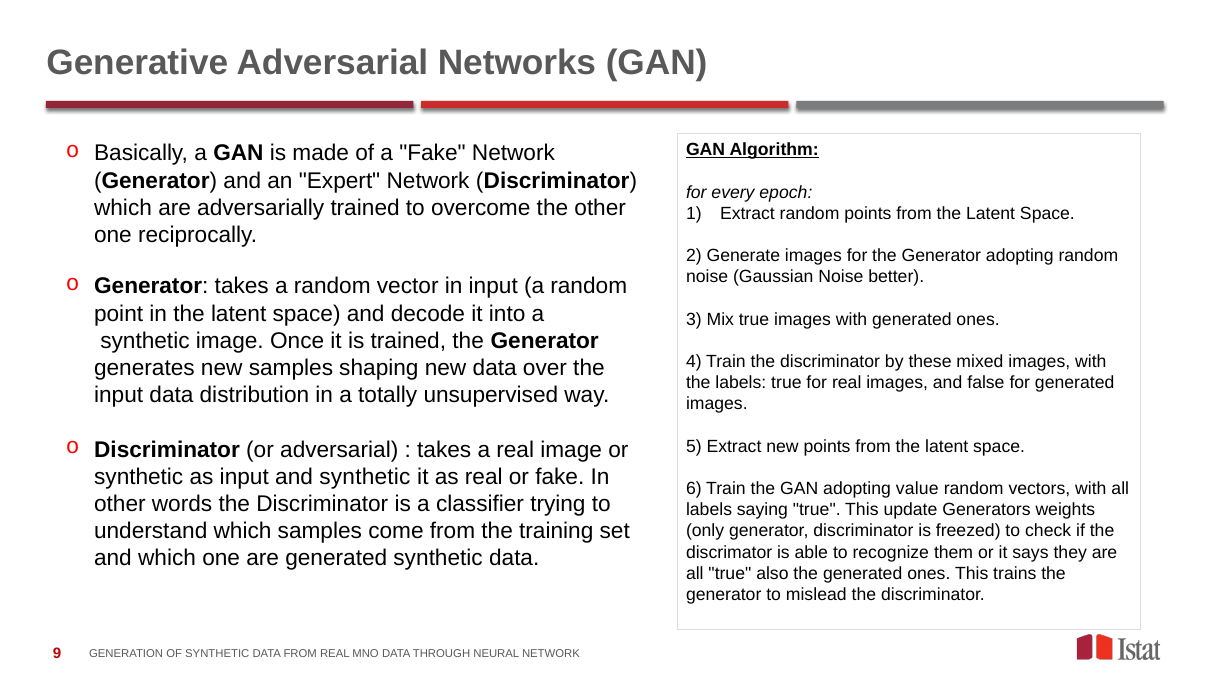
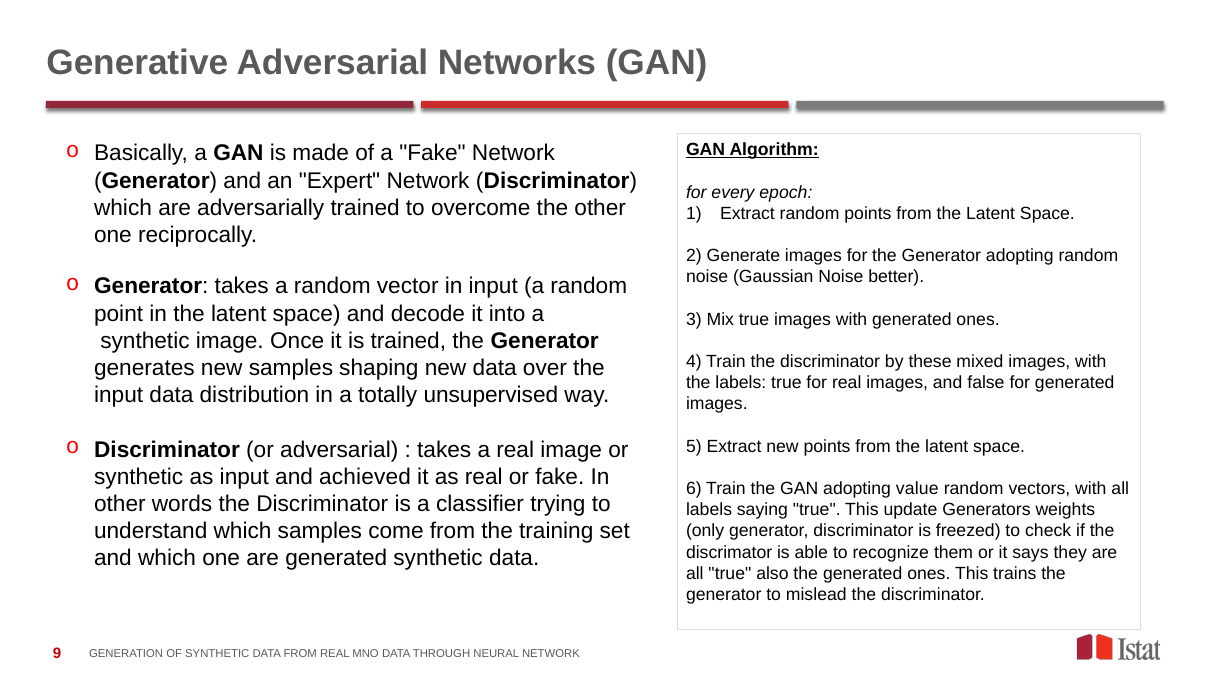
and synthetic: synthetic -> achieved (365, 476)
